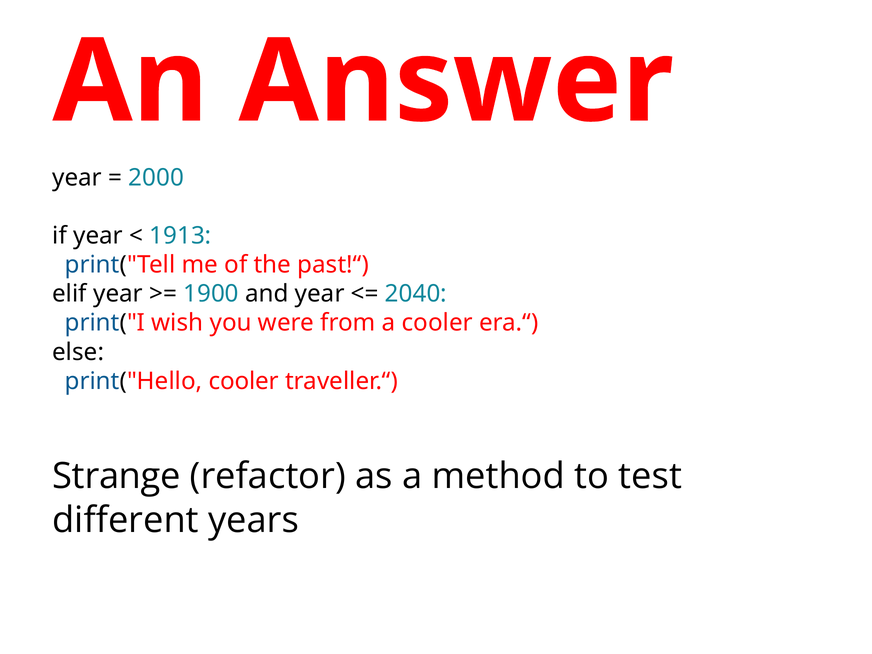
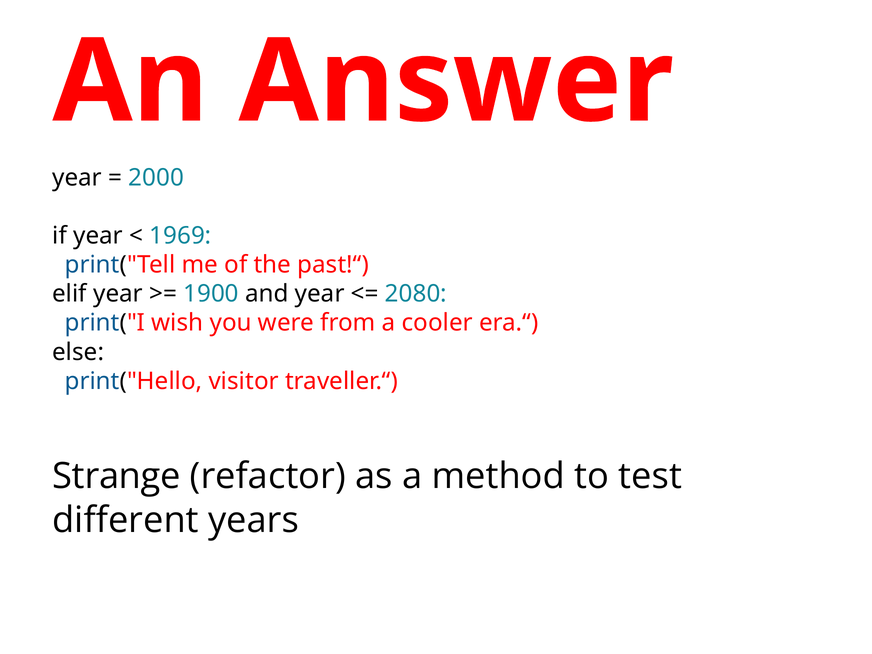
1913: 1913 -> 1969 (180, 236)
2040: 2040 -> 2080 (416, 294)
print("Hello cooler: cooler -> visitor (244, 381)
